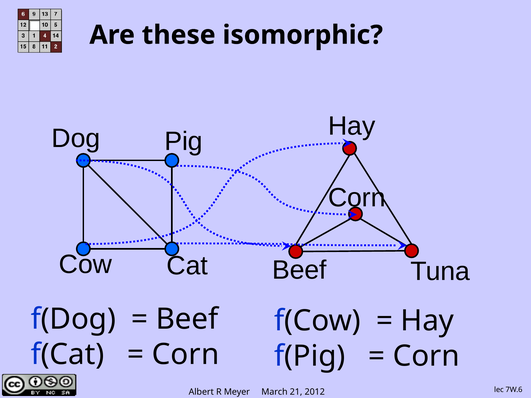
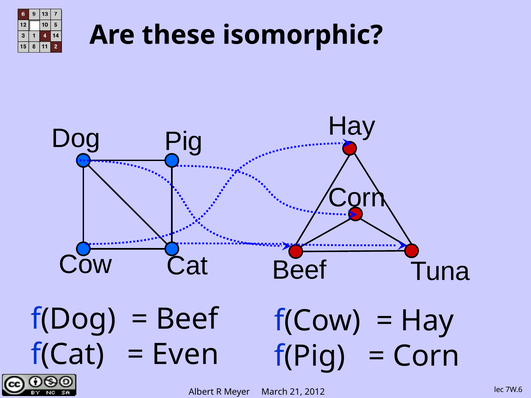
Corn: Corn -> Even (185, 355)
